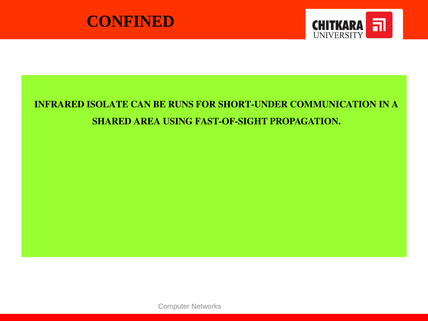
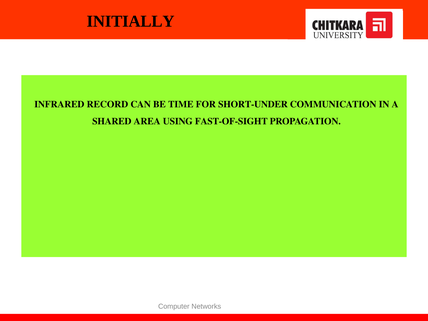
CONFINED: CONFINED -> INITIALLY (131, 21)
ISOLATE: ISOLATE -> RECORD (107, 104)
RUNS: RUNS -> TIME (181, 104)
